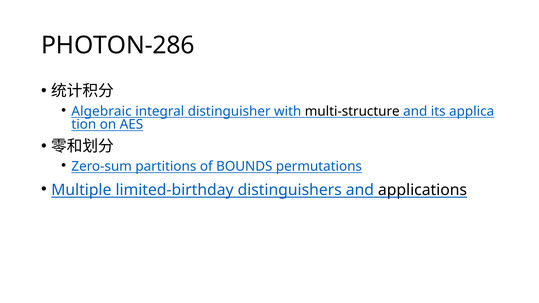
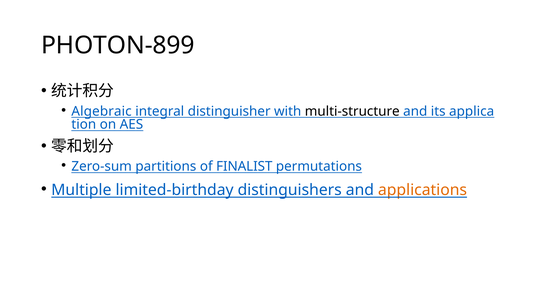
PHOTON-286: PHOTON-286 -> PHOTON-899 (118, 45)
BOUNDS: BOUNDS -> FINALIST (244, 166)
applications colour: black -> orange (423, 190)
